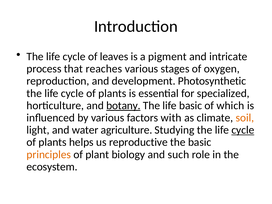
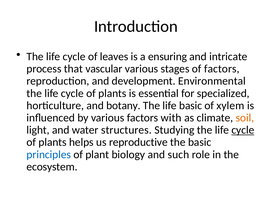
pigment: pigment -> ensuring (168, 57)
reaches: reaches -> vascular (104, 69)
of oxygen: oxygen -> factors (222, 69)
Photosynthetic: Photosynthetic -> Environmental (212, 81)
botany underline: present -> none (123, 106)
which: which -> xylem (230, 106)
agriculture: agriculture -> structures (126, 130)
principles colour: orange -> blue (49, 154)
